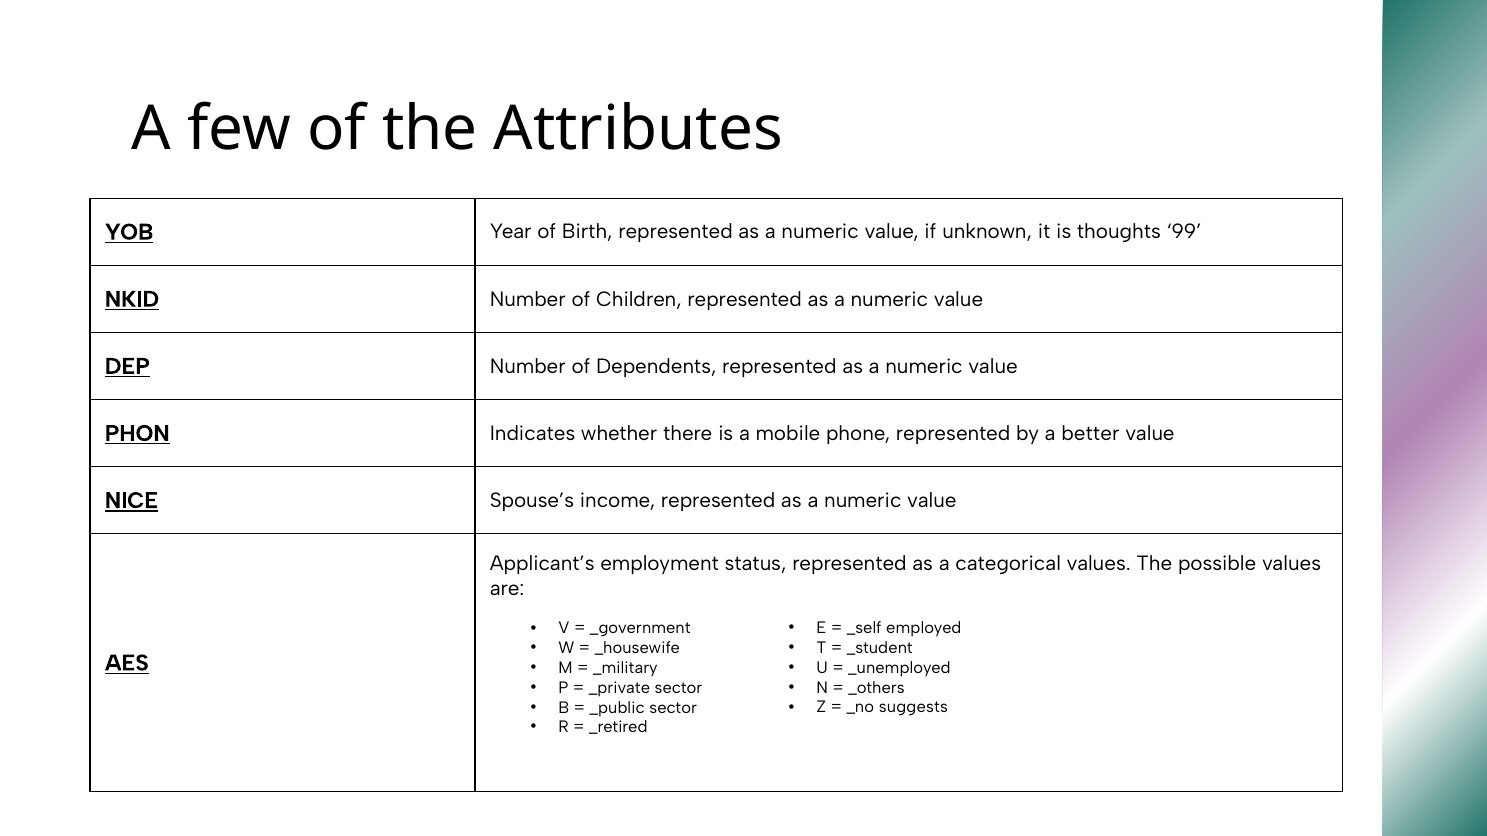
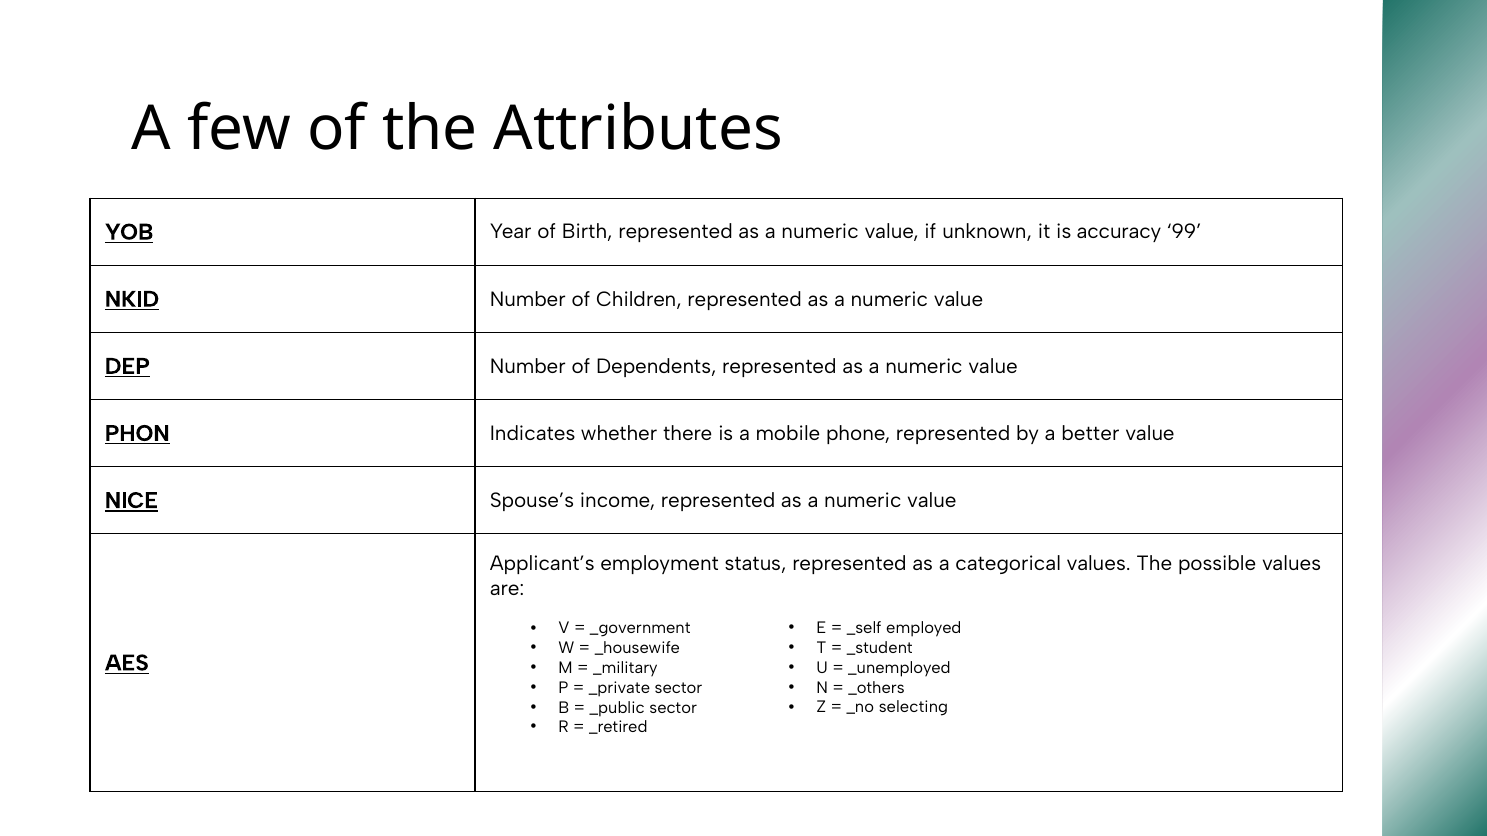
thoughts: thoughts -> accuracy (1119, 232)
suggests: suggests -> selecting (913, 708)
